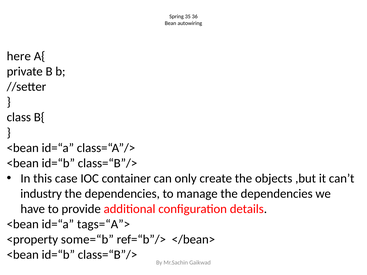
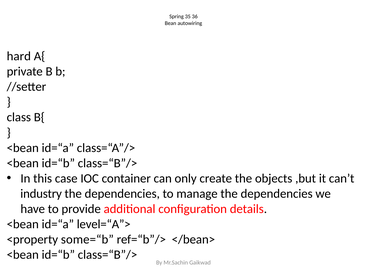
here: here -> hard (19, 56)
tags=“A”>: tags=“A”> -> level=“A”> (104, 224)
